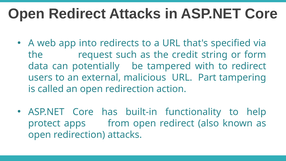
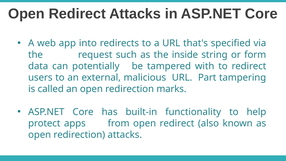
credit: credit -> inside (185, 55)
action: action -> marks (171, 89)
